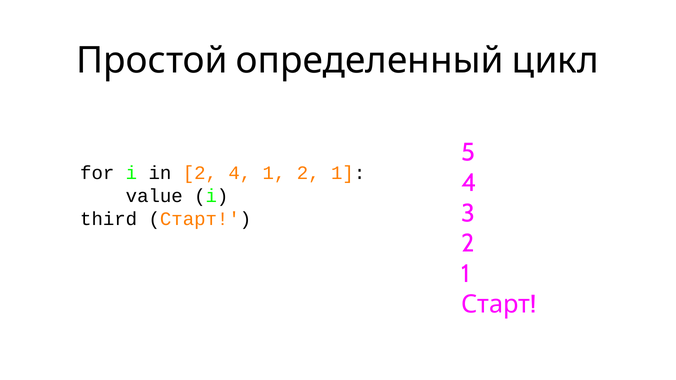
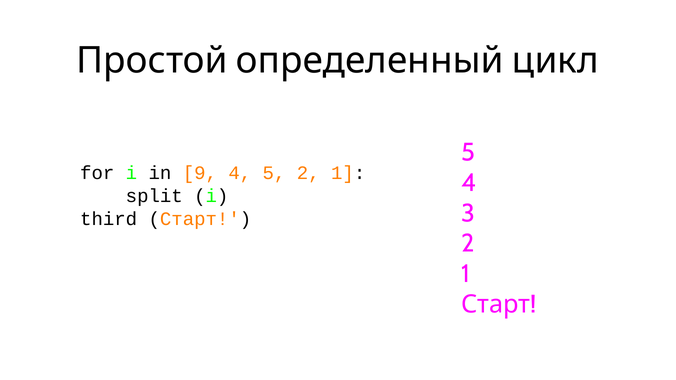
in 2: 2 -> 9 (200, 173)
4 1: 1 -> 5 (274, 173)
value: value -> split (154, 196)
